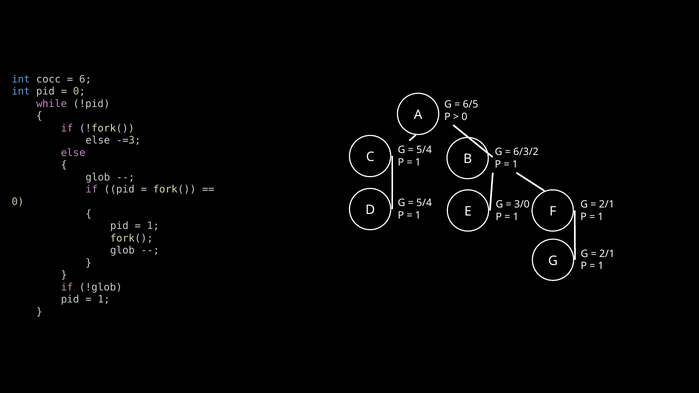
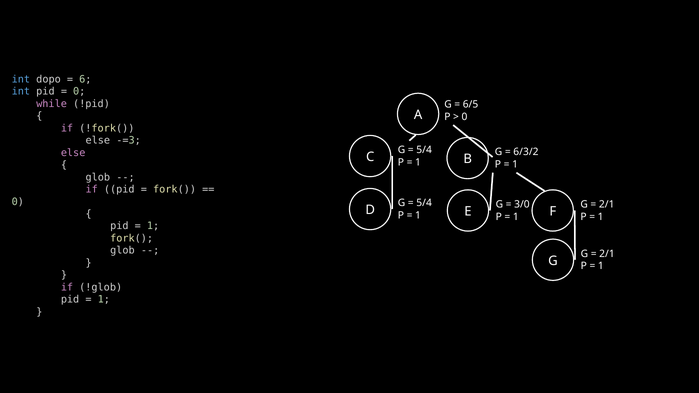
cocc: cocc -> dopo (49, 79)
